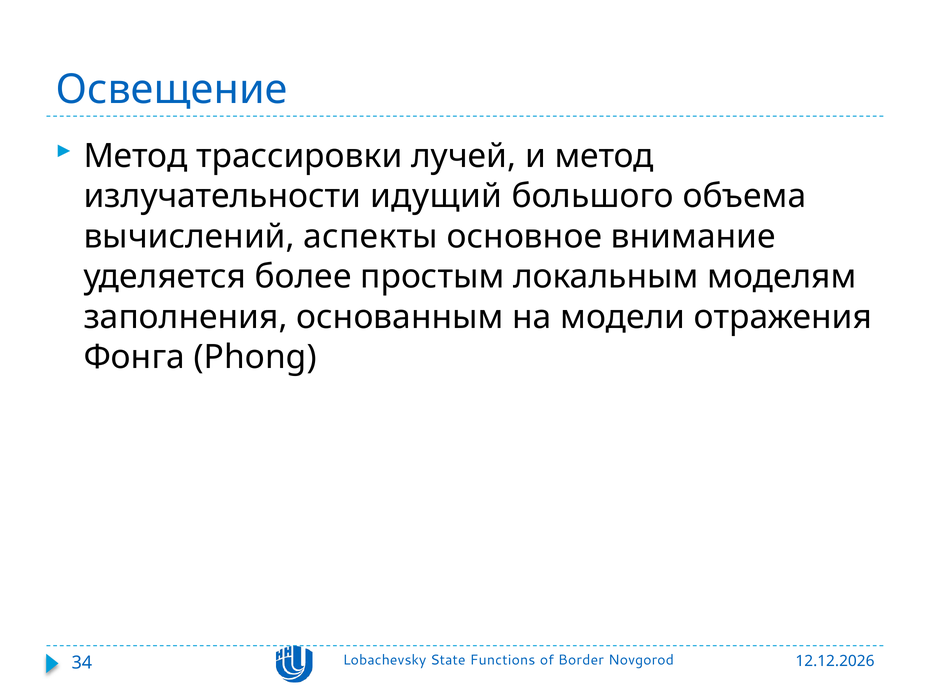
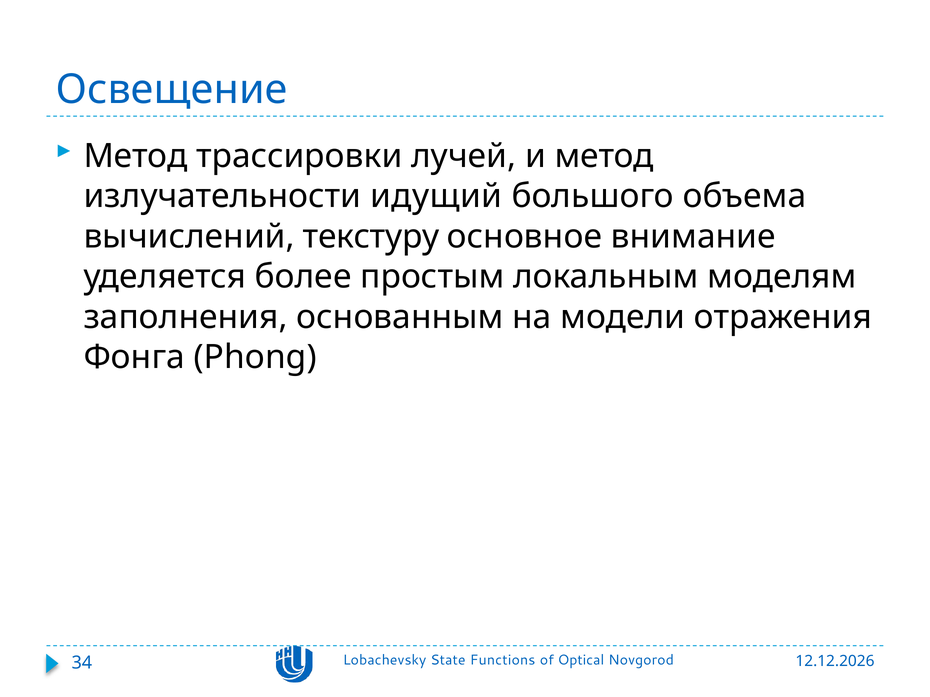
аспекты: аспекты -> текстуру (371, 237)
Border: Border -> Optical (581, 661)
